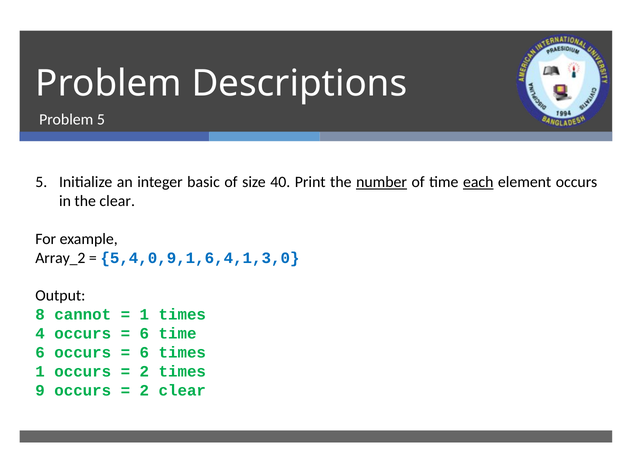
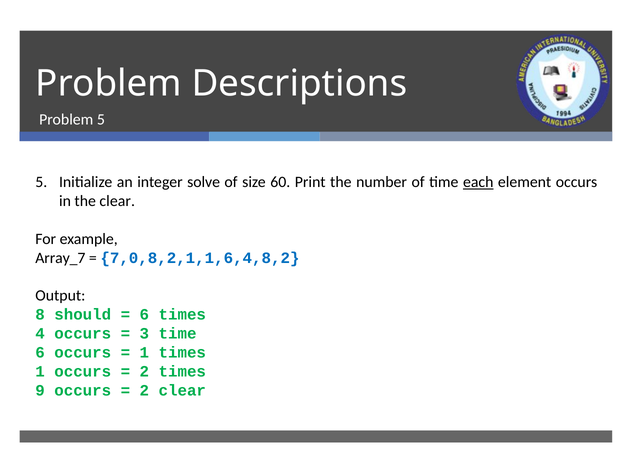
basic: basic -> solve (204, 182)
40: 40 -> 60 (280, 182)
number underline: present -> none (382, 182)
Array_2: Array_2 -> Array_7 (60, 258)
5,4,0,9,1,6,4,1,3,0: 5,4,0,9,1,6,4,1,3,0 -> 7,0,8,2,1,1,6,4,8,2 (200, 258)
cannot: cannot -> should (83, 315)
1: 1 -> 6 (144, 315)
6: 6 -> 3 (144, 334)
6: 6 -> 1 (144, 353)
